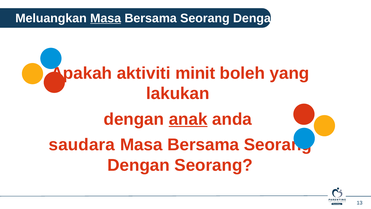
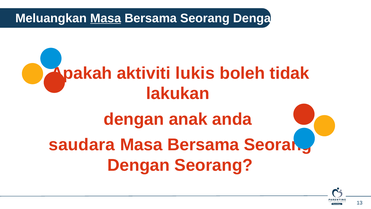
minit: minit -> lukis (195, 73)
yang: yang -> tidak (290, 73)
anak underline: present -> none (188, 119)
